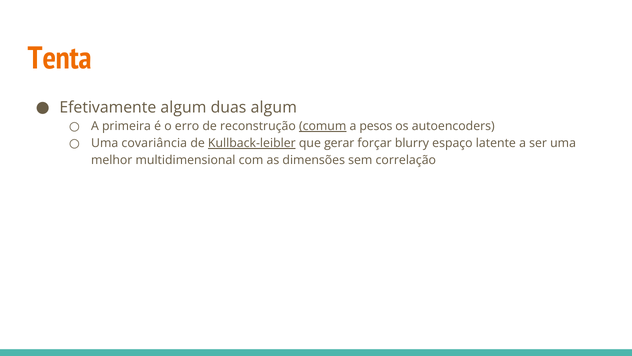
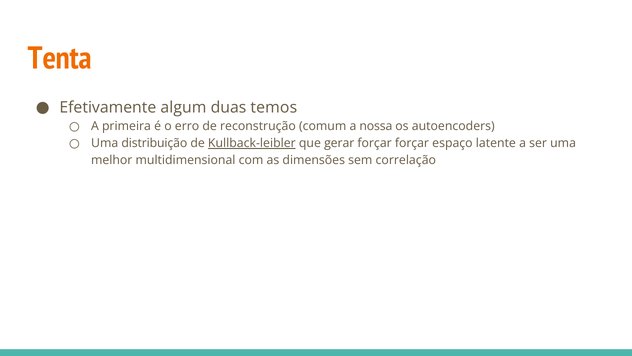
duas algum: algum -> temos (274, 107)
comum underline: present -> none (323, 126)
pesos: pesos -> nossa (376, 126)
covariância: covariância -> distribuição (154, 143)
forçar blurry: blurry -> forçar (412, 143)
